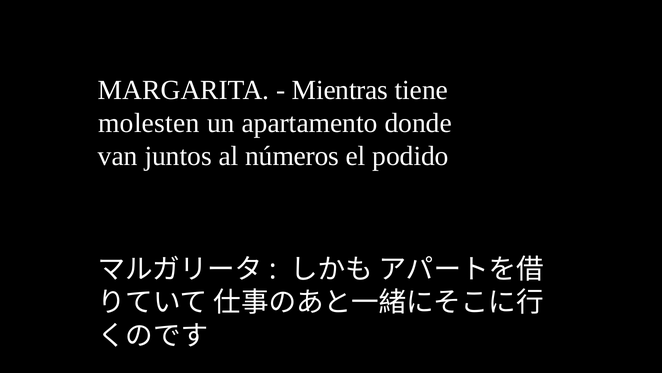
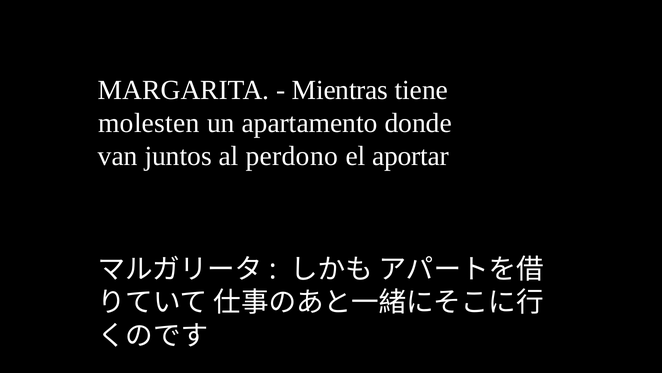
números: números -> perdono (292, 156)
podido: podido -> aportar (411, 156)
